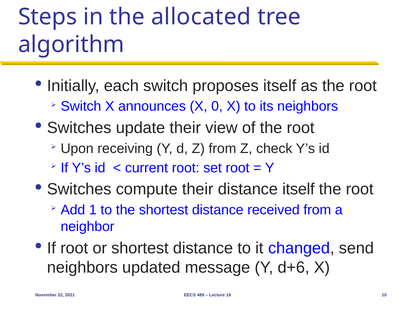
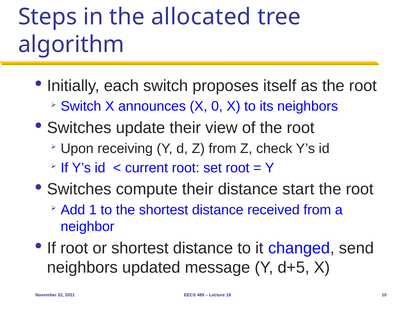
distance itself: itself -> start (298, 189)
d+6: d+6 -> d+5 (293, 267)
